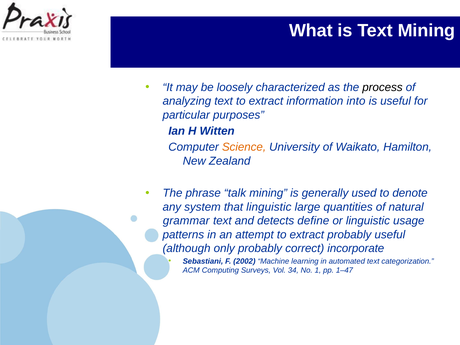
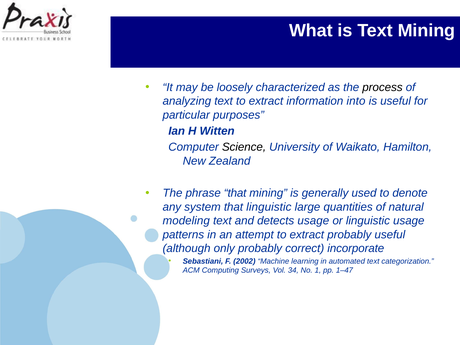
Science colour: orange -> black (244, 147)
phrase talk: talk -> that (235, 193)
grammar: grammar -> modeling (186, 221)
detects define: define -> usage (313, 221)
